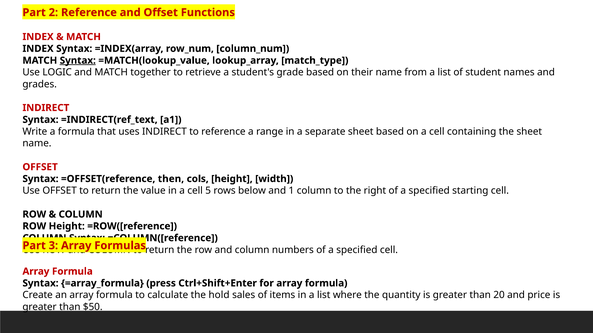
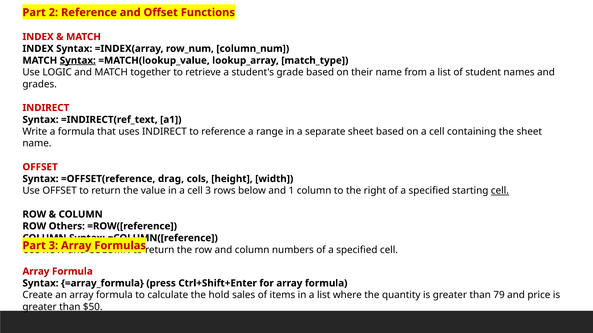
then: then -> drag (171, 179)
cell 5: 5 -> 3 (208, 191)
cell underline: none -> present (500, 191)
ROW Height: Height -> Others (67, 227)
20: 20 -> 79 (499, 296)
